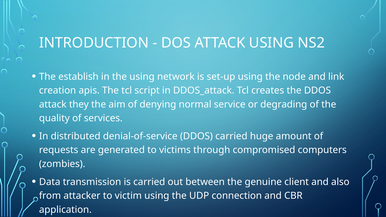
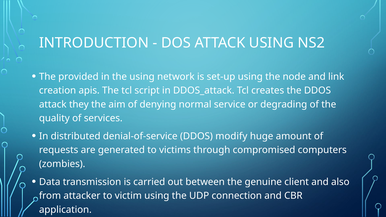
establish: establish -> provided (78, 77)
DDOS carried: carried -> modify (231, 136)
